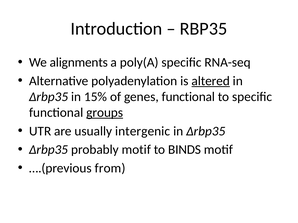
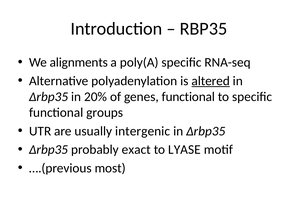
15%: 15% -> 20% (96, 97)
groups underline: present -> none (105, 113)
probably motif: motif -> exact (136, 150)
BINDS: BINDS -> LYASE (184, 150)
from: from -> most (110, 169)
